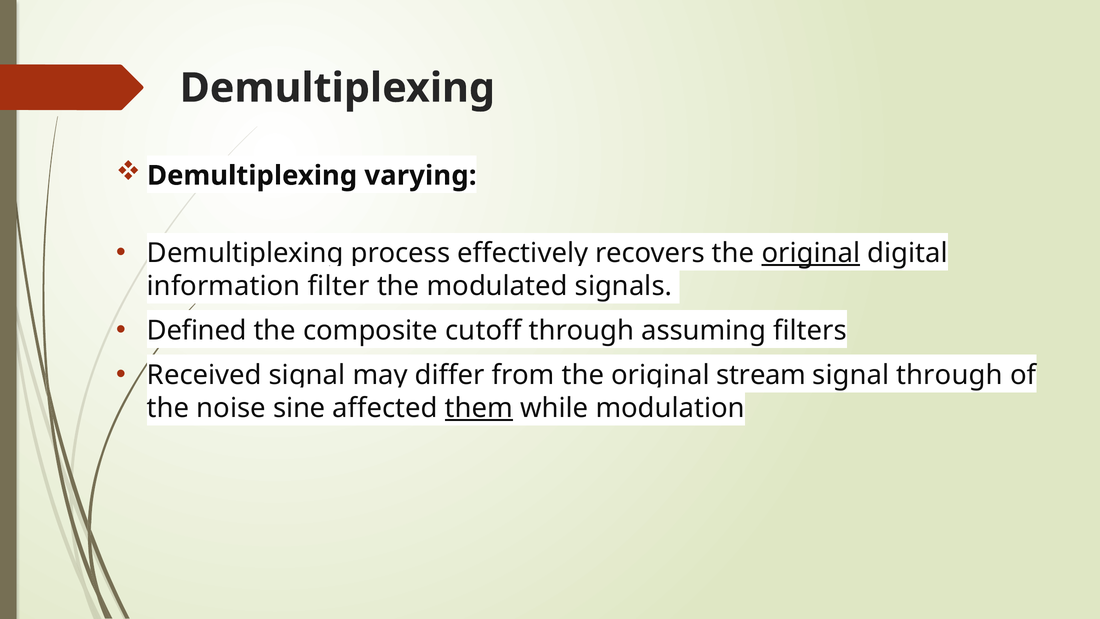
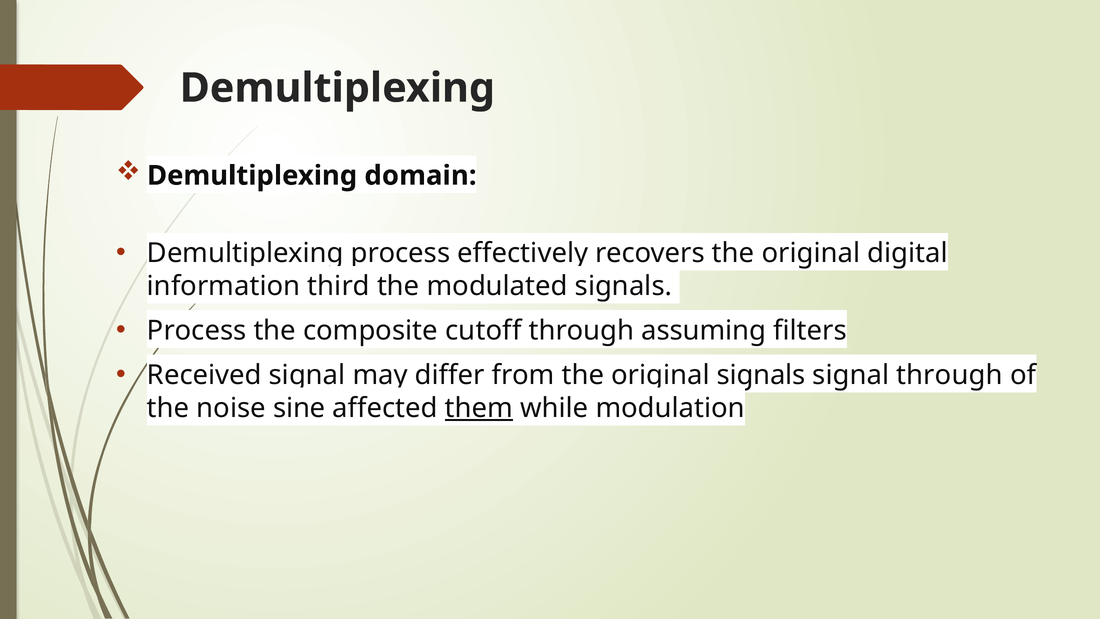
varying: varying -> domain (420, 176)
original underline: present -> none (811, 253)
filter: filter -> third (339, 286)
Defined: Defined -> Process (197, 330)
stream: stream -> signals (761, 375)
